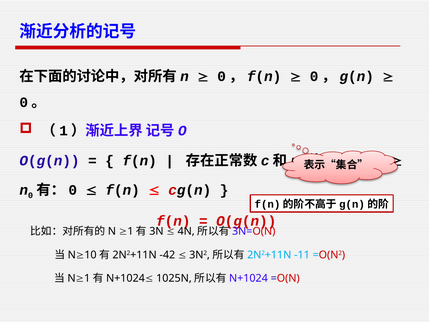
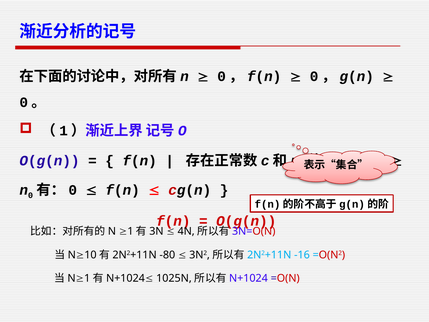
-42: -42 -> -80 (167, 255)
-11: -11 -> -16 (302, 255)
